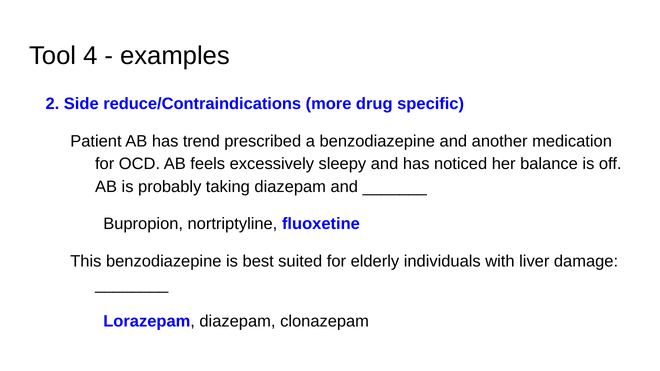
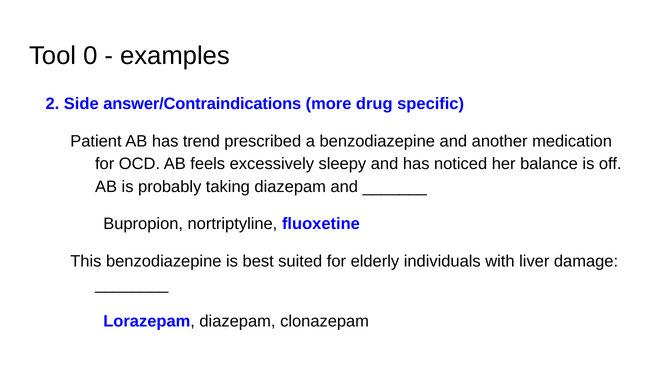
4: 4 -> 0 (90, 56)
reduce/Contraindications: reduce/Contraindications -> answer/Contraindications (202, 104)
